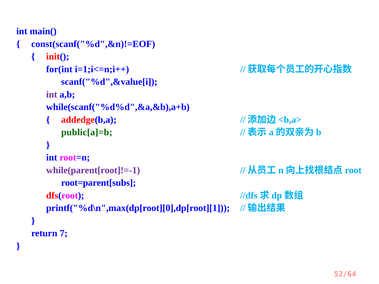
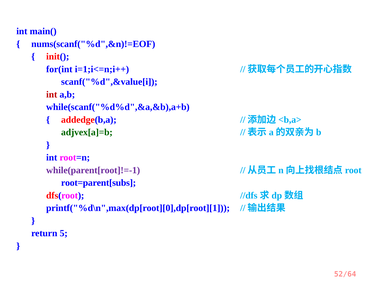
const(scanf("%d",&n)!=EOF: const(scanf("%d",&n)!=EOF -> nums(scanf("%d",&n)!=EOF (93, 44)
int colour: purple -> red (52, 95)
public[a]=b: public[a]=b -> adjvex[a]=b (87, 132)
7: 7 -> 5 (64, 234)
